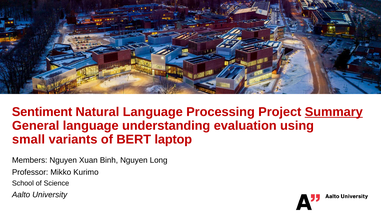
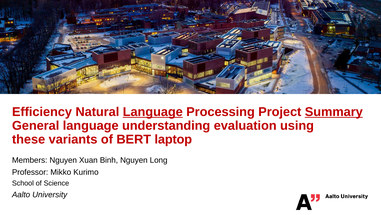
Sentiment: Sentiment -> Efficiency (42, 112)
Language underline: none -> present (153, 112)
small: small -> these (29, 139)
